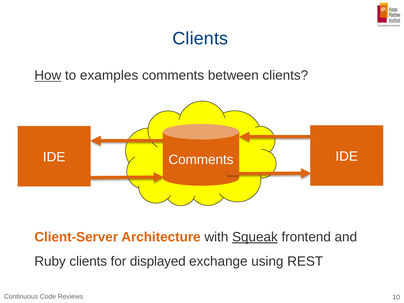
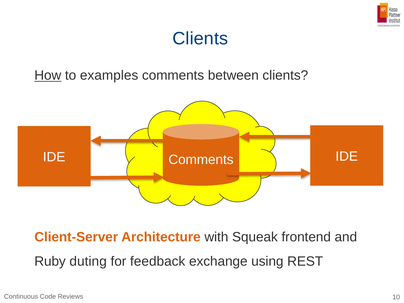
Squeak underline: present -> none (255, 237)
Ruby clients: clients -> duting (88, 261)
displayed: displayed -> feedback (158, 261)
